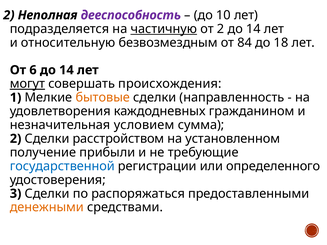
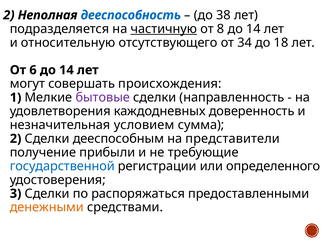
дееспособность colour: purple -> blue (131, 15)
10: 10 -> 38 (223, 15)
от 2: 2 -> 8 (221, 29)
безвозмездным: безвозмездным -> отсутствующего (168, 43)
84: 84 -> 34 (245, 43)
могут underline: present -> none (27, 84)
бытовые colour: orange -> purple (103, 98)
гражданином: гражданином -> доверенность (252, 111)
расстройством: расстройством -> дееспособным (118, 139)
установленном: установленном -> представители (233, 139)
